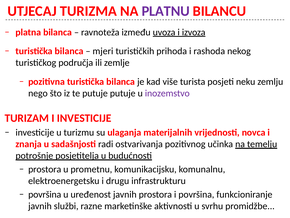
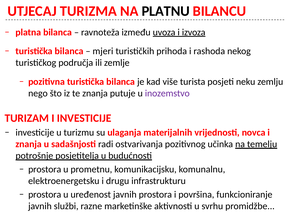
PLATNU colour: purple -> black (166, 11)
te putuje: putuje -> znanja (95, 93)
površina: površina -> prostora (45, 194)
